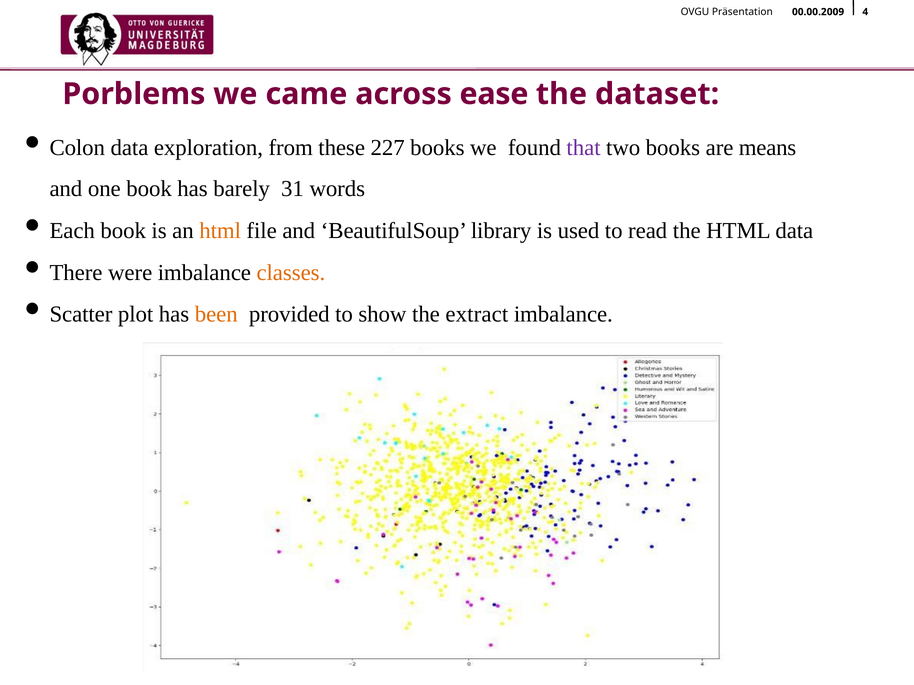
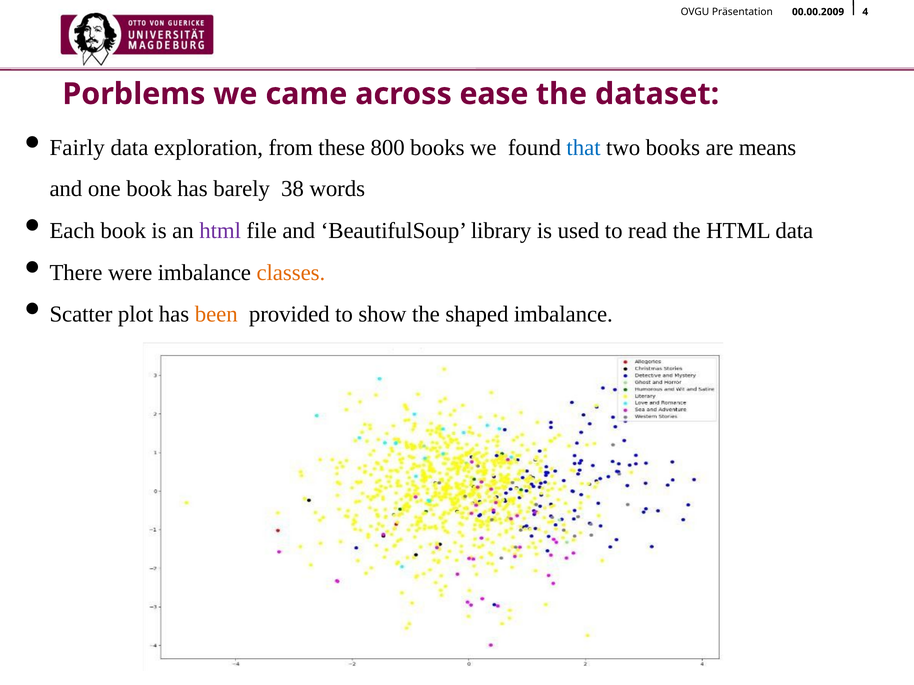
Colon: Colon -> Fairly (77, 148)
227: 227 -> 800 (388, 148)
that colour: purple -> blue (584, 148)
31: 31 -> 38 (292, 189)
html colour: orange -> purple (220, 231)
extract: extract -> shaped (477, 315)
